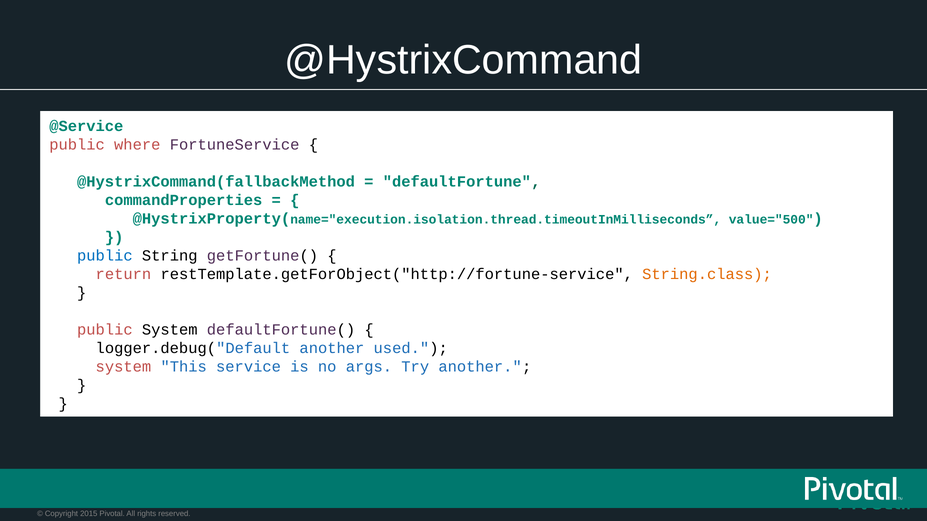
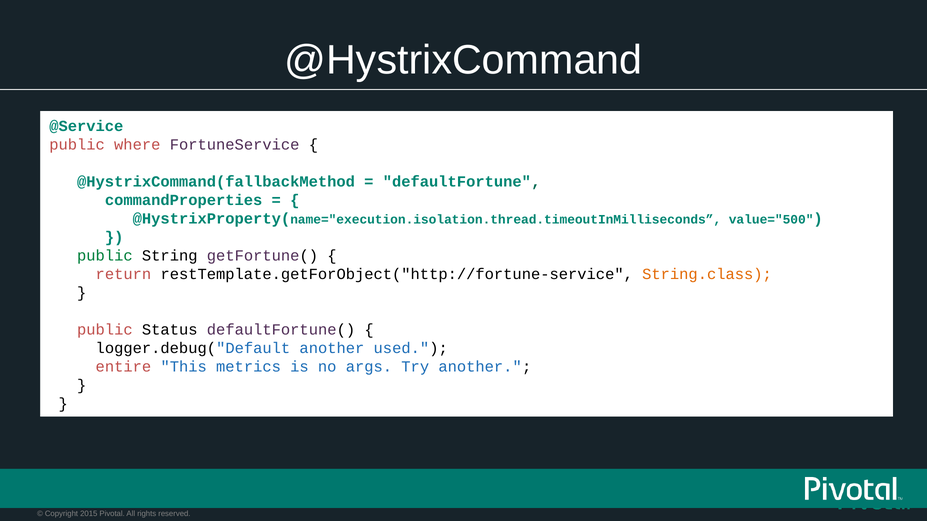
public colour: blue -> green (105, 256)
public System: System -> Status (170, 330)
system: system -> entire (123, 367)
service: service -> metrics (249, 367)
